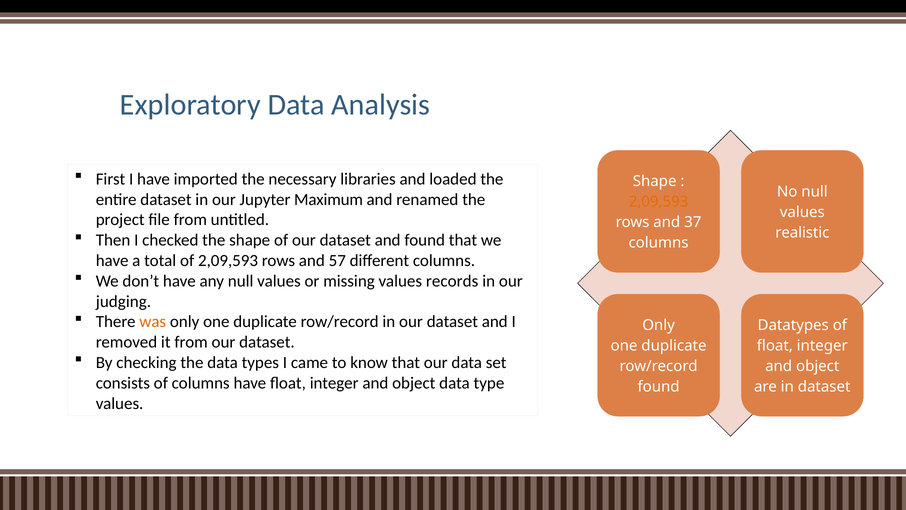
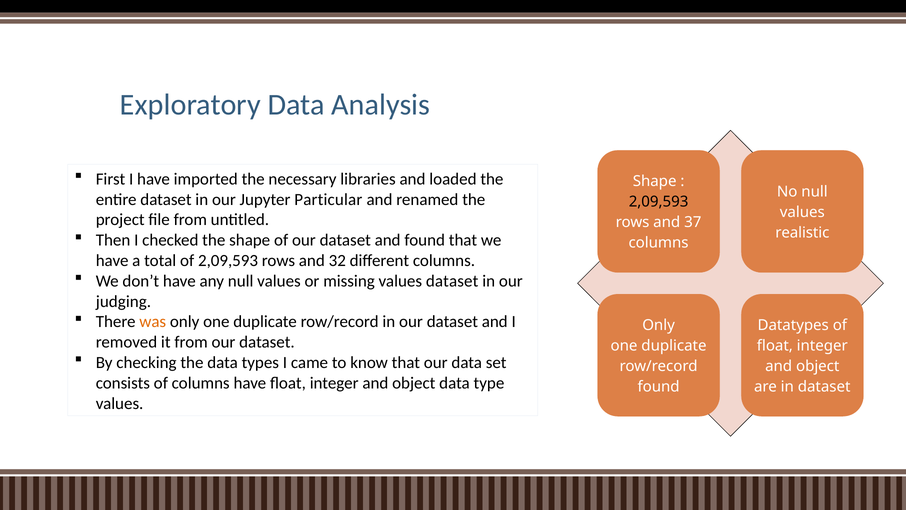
Maximum: Maximum -> Particular (328, 199)
2,09,593 colour: orange -> black (659, 202)
57: 57 -> 32 (337, 261)
values records: records -> dataset (452, 281)
